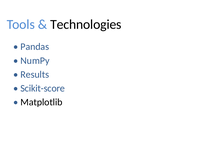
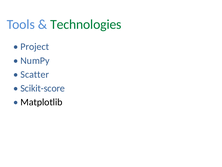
Technologies colour: black -> green (86, 24)
Pandas: Pandas -> Project (35, 47)
Results: Results -> Scatter (35, 74)
